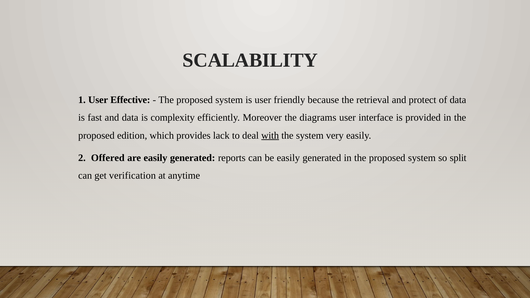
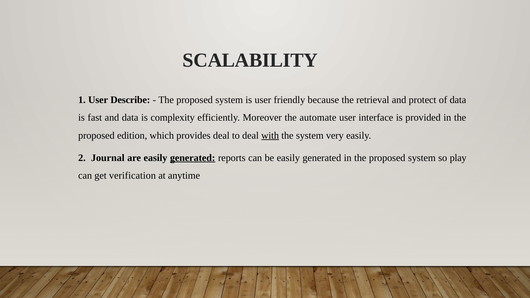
Effective: Effective -> Describe (130, 100)
diagrams: diagrams -> automate (318, 118)
provides lack: lack -> deal (221, 136)
Offered: Offered -> Journal (108, 158)
generated underline: none -> present (193, 158)
split: split -> play (458, 158)
